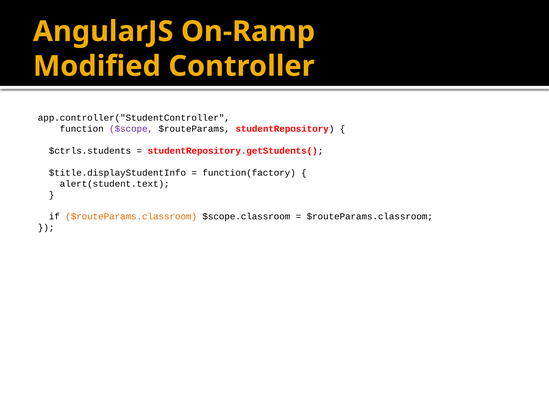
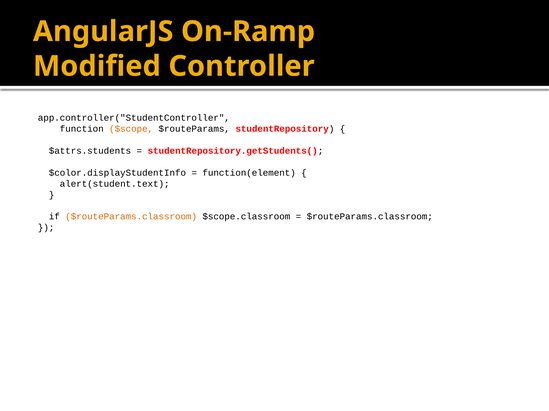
$scope colour: purple -> orange (131, 129)
$ctrls.students: $ctrls.students -> $attrs.students (90, 151)
$title.displayStudentInfo: $title.displayStudentInfo -> $color.displayStudentInfo (117, 173)
function(factory: function(factory -> function(element (249, 173)
